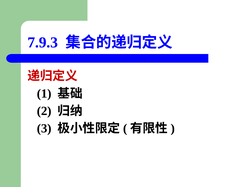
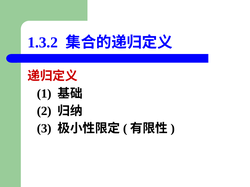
7.9.3: 7.9.3 -> 1.3.2 (43, 42)
